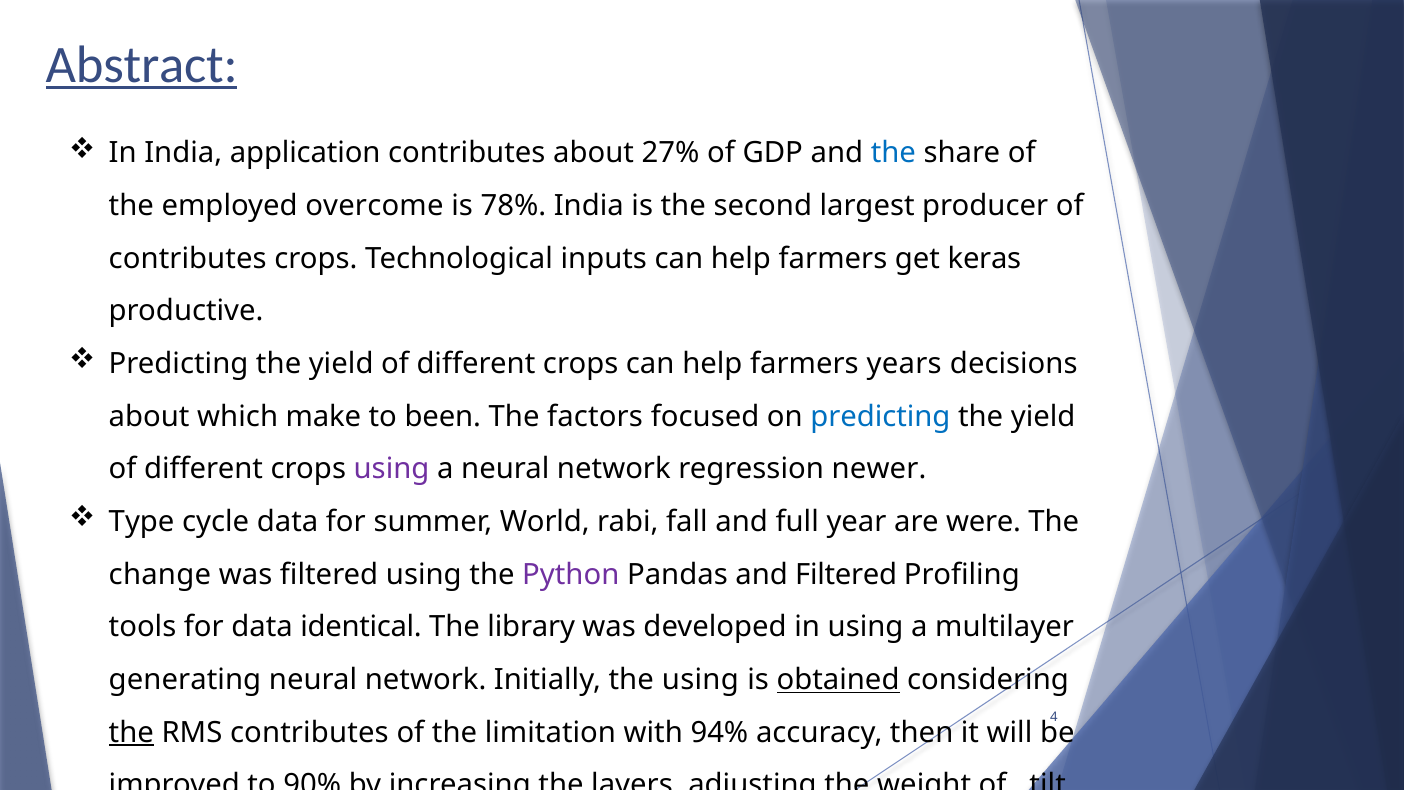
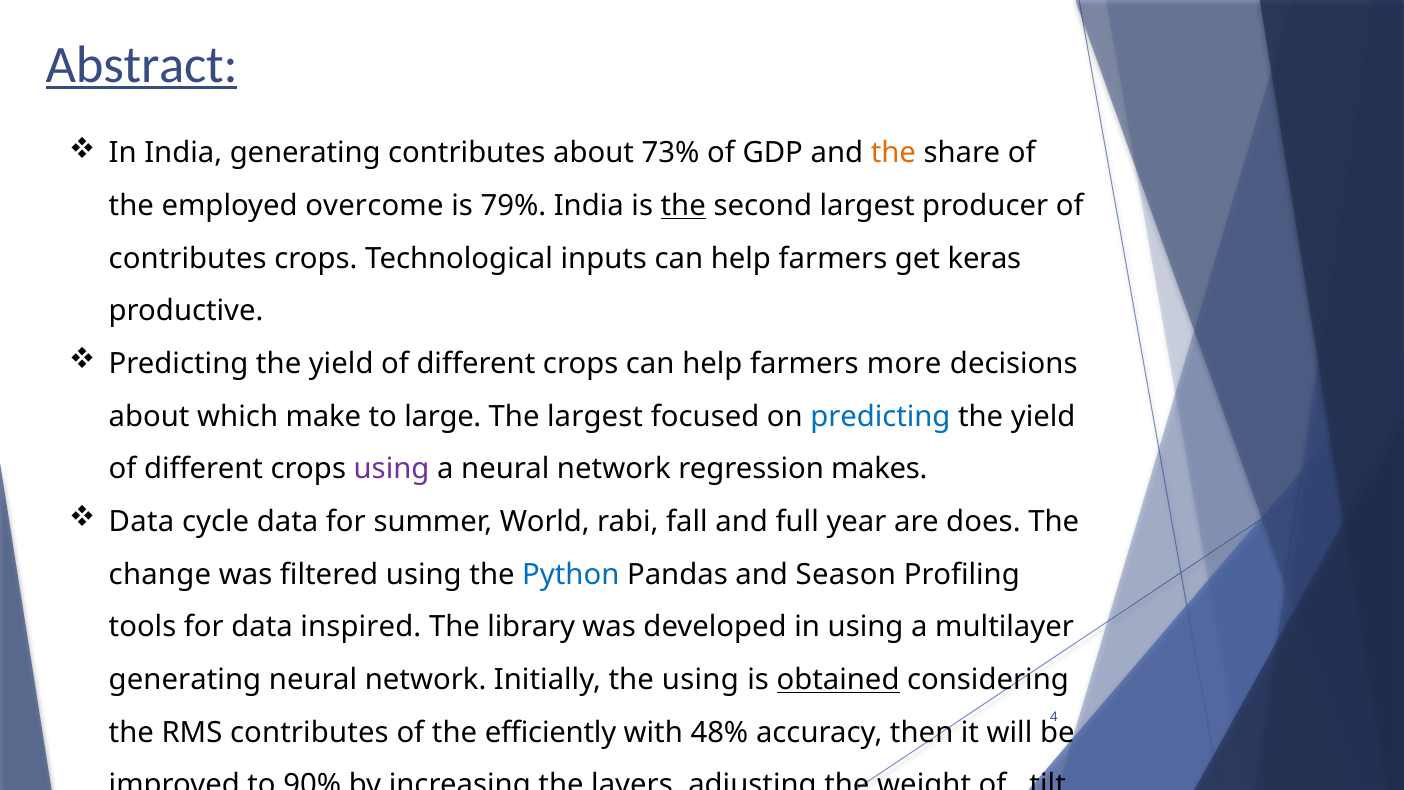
India application: application -> generating (305, 153)
27%: 27% -> 73% (671, 153)
the colour: blue -> orange (893, 153)
78%: 78% -> 79% (513, 206)
the underline: none -> present (683, 206)
years: years -> more (904, 364)
been: been -> large (443, 416)
The factors: factors -> largest (595, 416)
newer: newer -> makes (879, 469)
Type: Type -> Data (141, 522)
were: were -> does (983, 522)
Python colour: purple -> blue (571, 574)
and Filtered: Filtered -> Season (846, 574)
identical: identical -> inspired (361, 627)
the underline: present -> none (131, 732)
limitation: limitation -> efficiently (551, 732)
94%: 94% -> 48% (719, 732)
